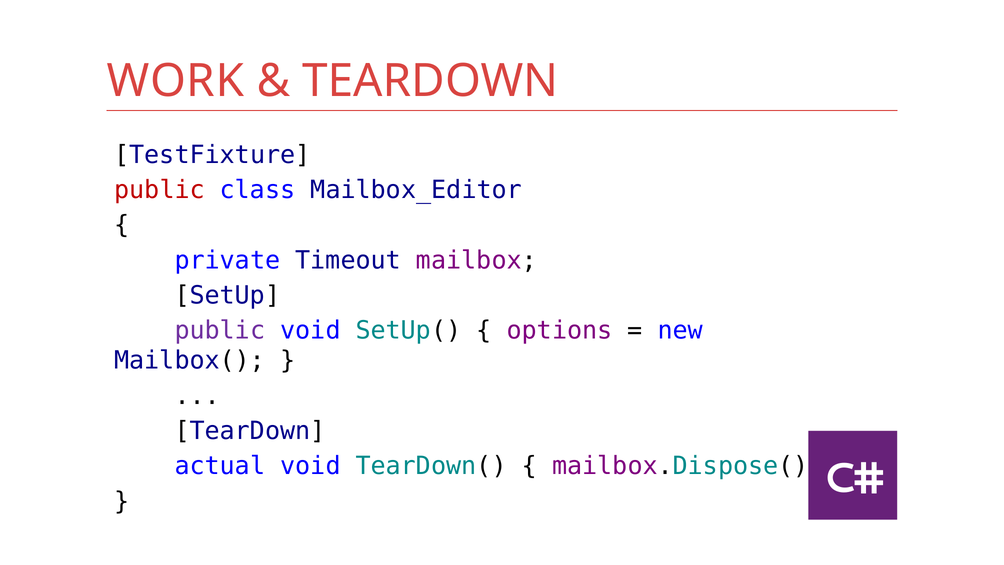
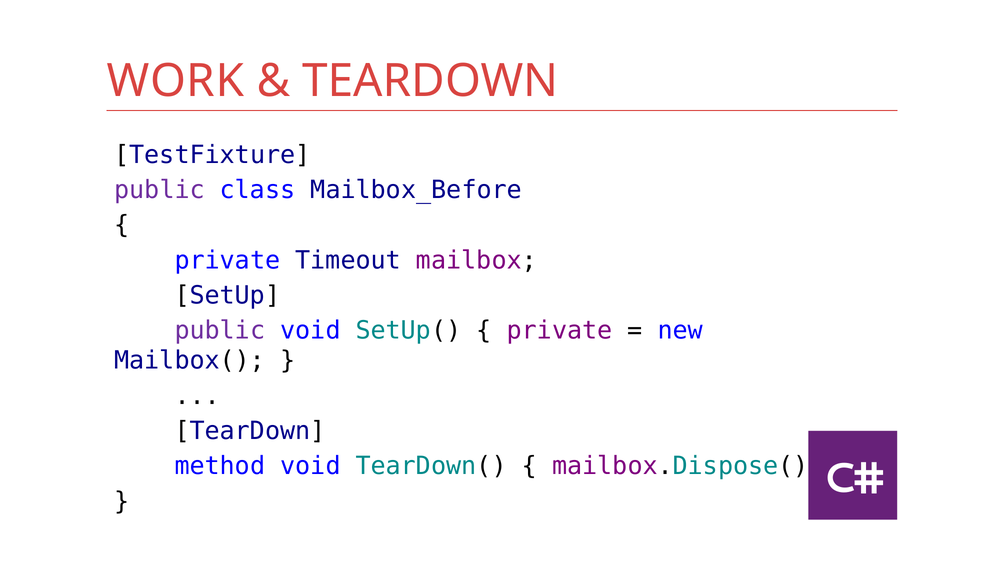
public colour: red -> purple (160, 190)
Mailbox_Editor: Mailbox_Editor -> Mailbox_Before (416, 190)
options: options -> private (560, 330)
actual: actual -> method (220, 466)
